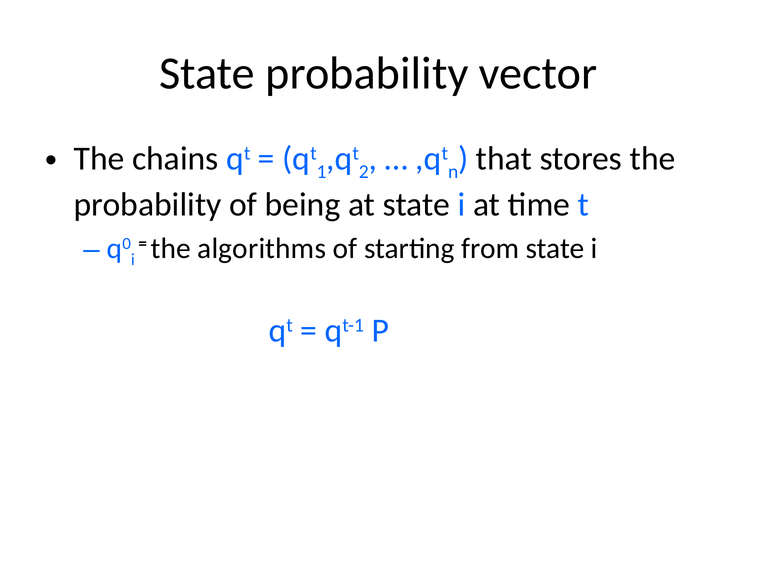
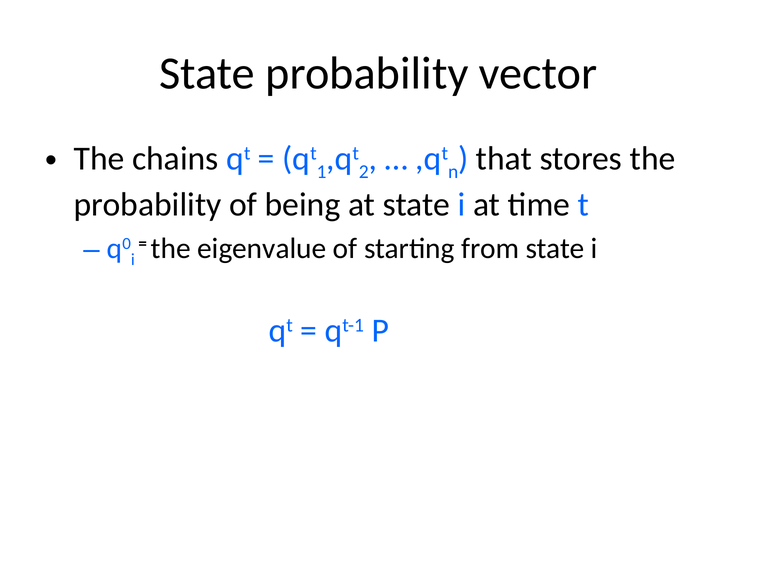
algorithms: algorithms -> eigenvalue (262, 248)
